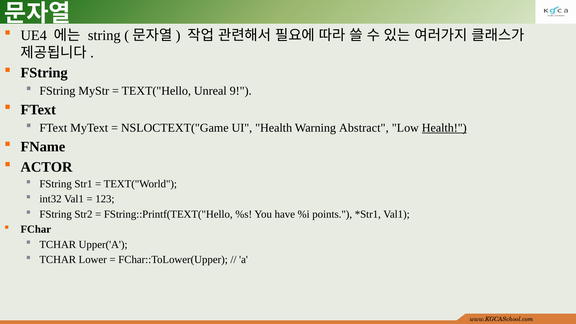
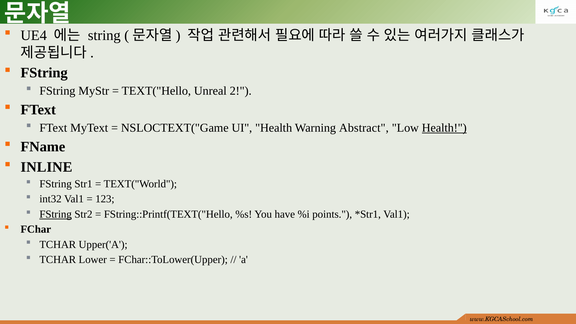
9: 9 -> 2 (241, 91)
ACTOR: ACTOR -> INLINE (46, 167)
FString underline: none -> present (56, 214)
